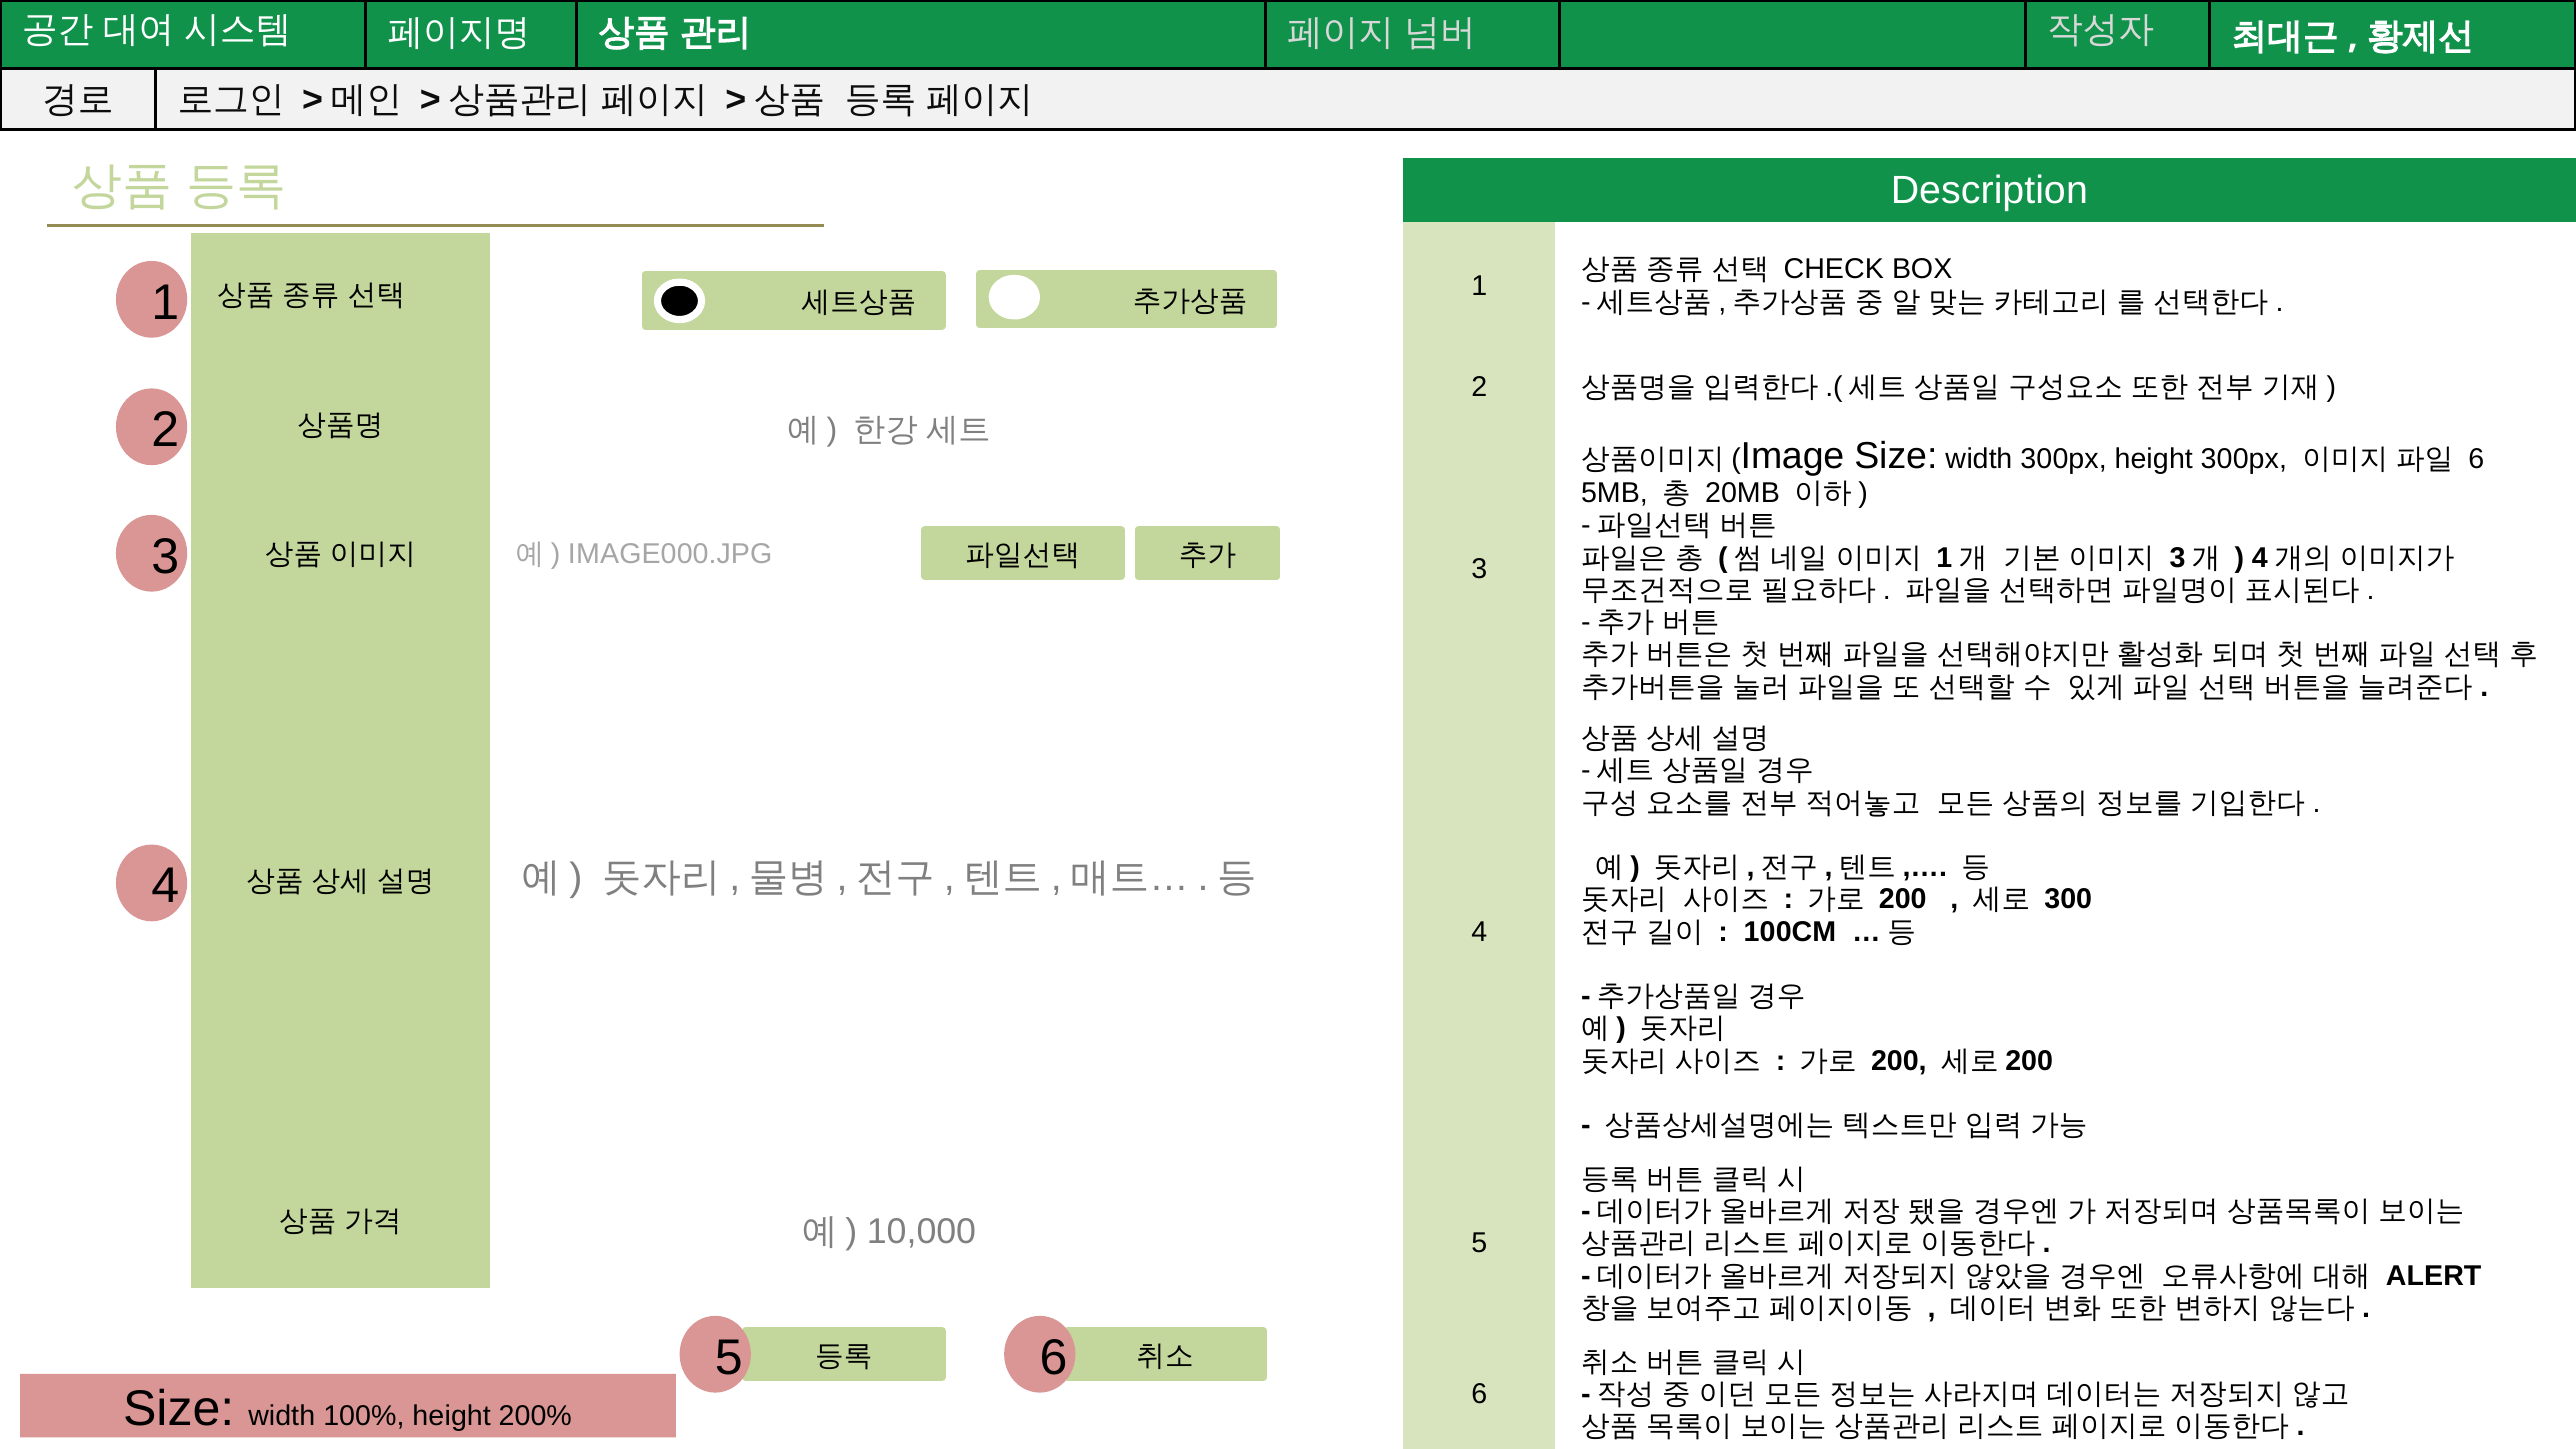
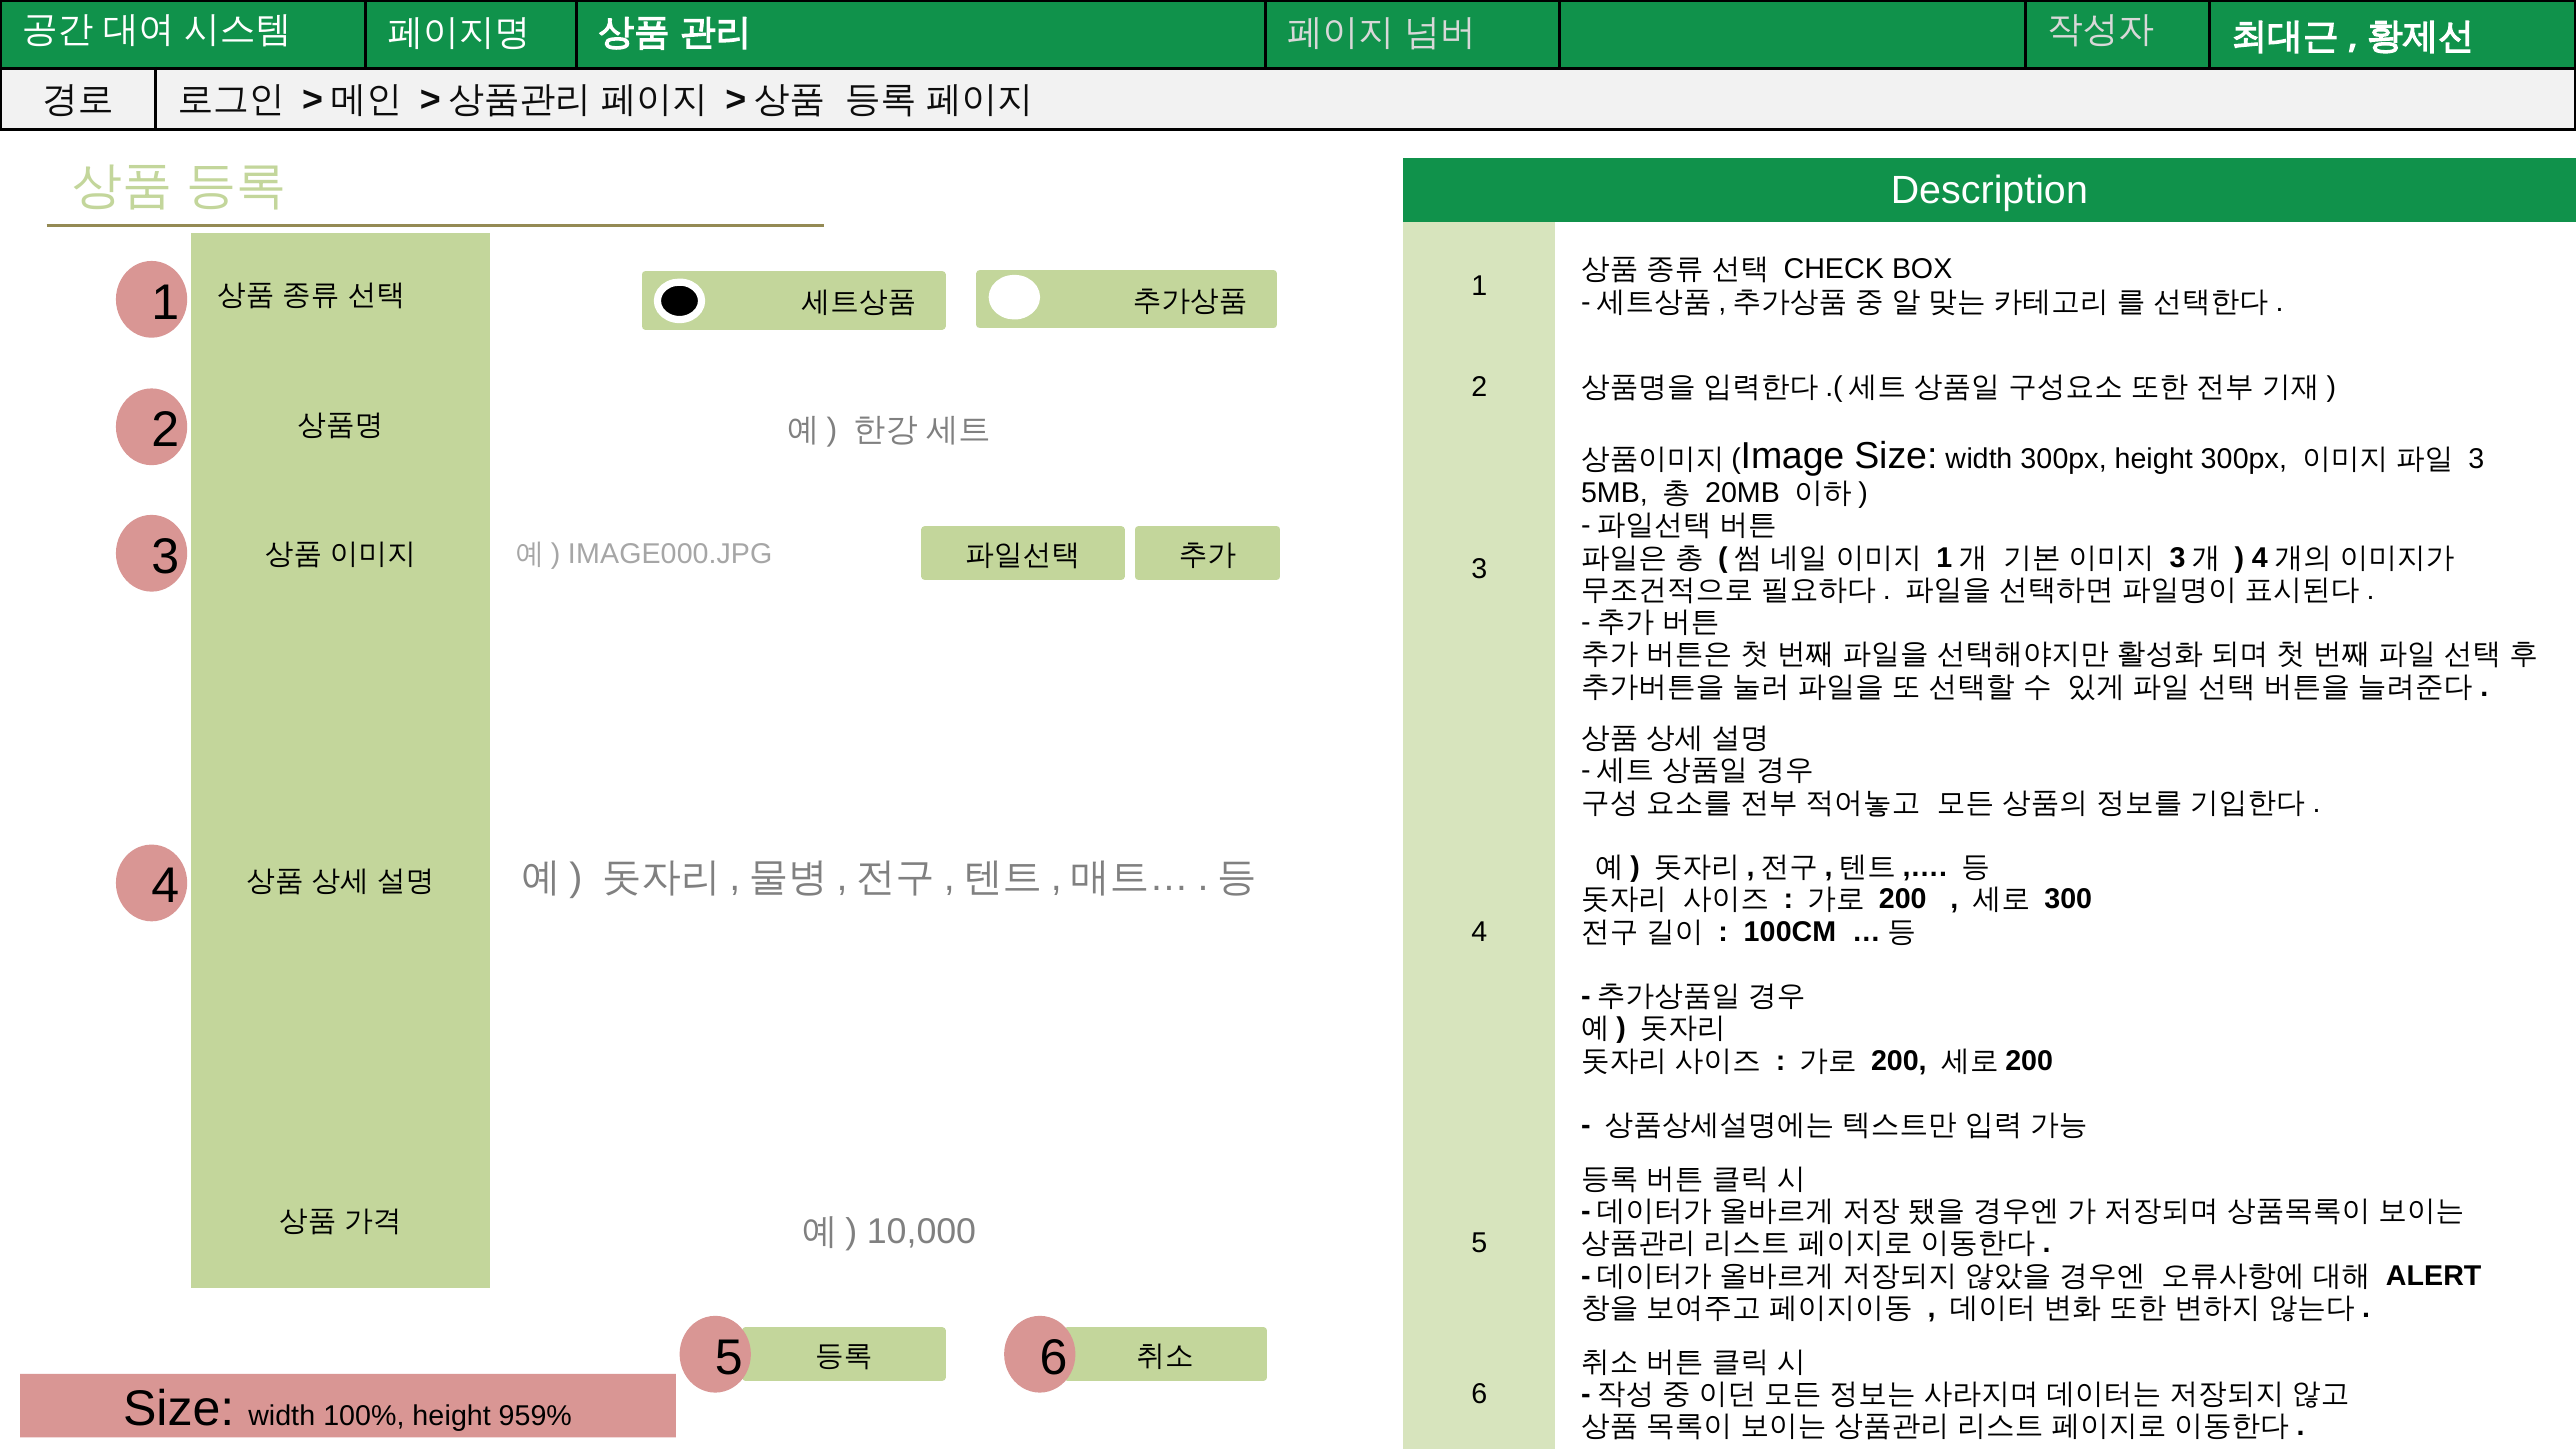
6: 6 -> 3 (2476, 459)
200%: 200% -> 959% (535, 1416)
